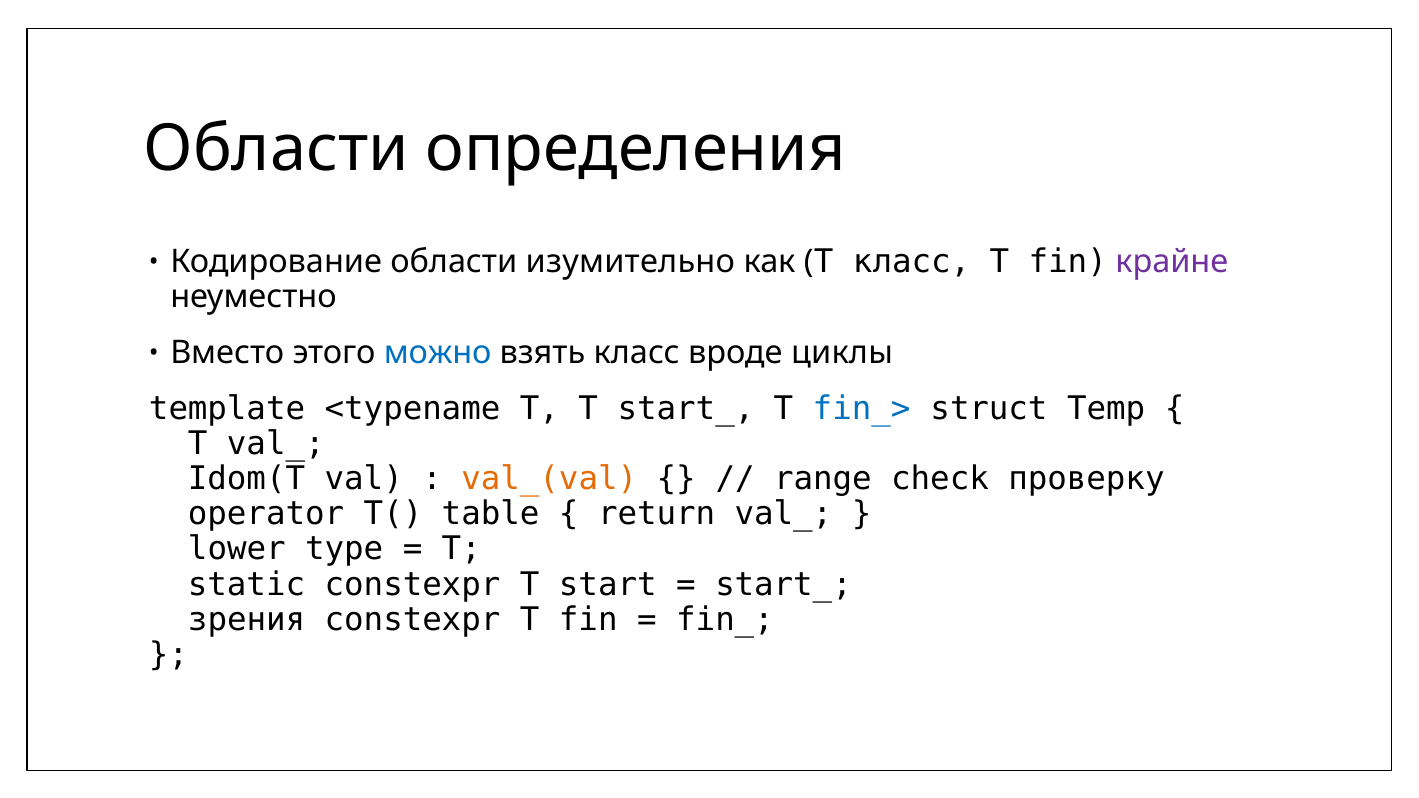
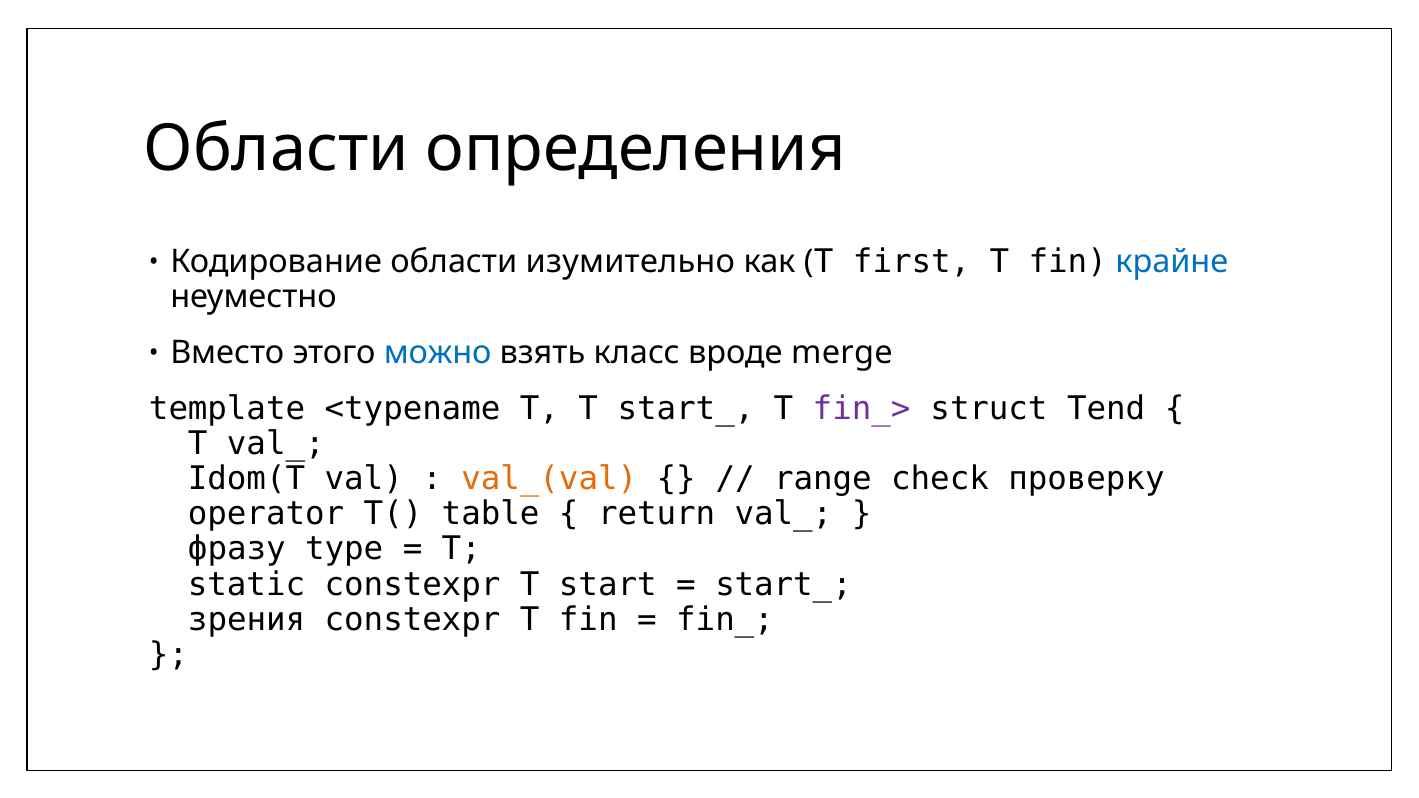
T класс: класс -> first (912, 262)
крайне colour: purple -> blue (1172, 262)
циклы: циклы -> merge (842, 353)
fin_> colour: blue -> purple (862, 409)
Temp: Temp -> Tend (1106, 409)
lower: lower -> фразу (237, 549)
